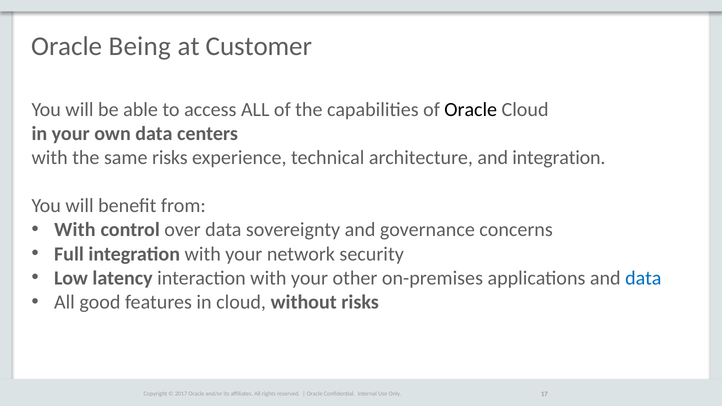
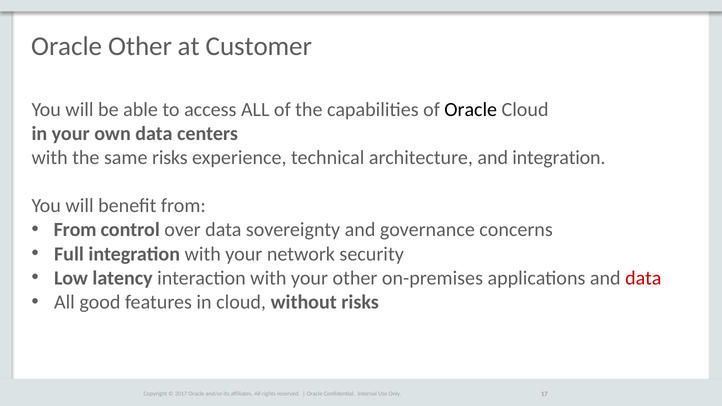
Oracle Being: Being -> Other (140, 47)
With: With -> From (75, 230)
data colour: blue -> red (643, 278)
